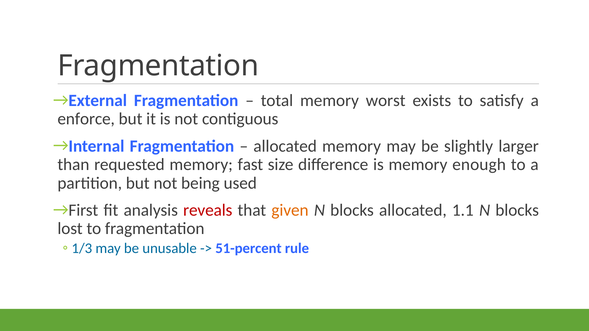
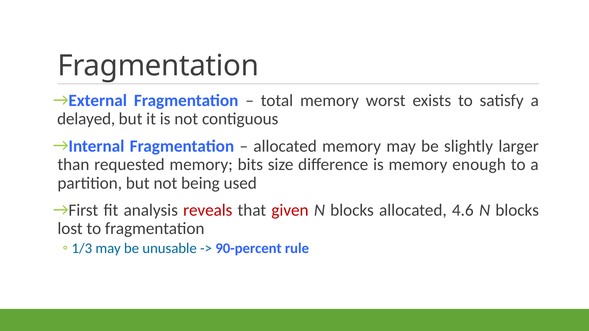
enforce: enforce -> delayed (86, 119)
fast: fast -> bits (250, 165)
given colour: orange -> red (290, 210)
1.1: 1.1 -> 4.6 (463, 210)
51-percent: 51-percent -> 90-percent (248, 249)
